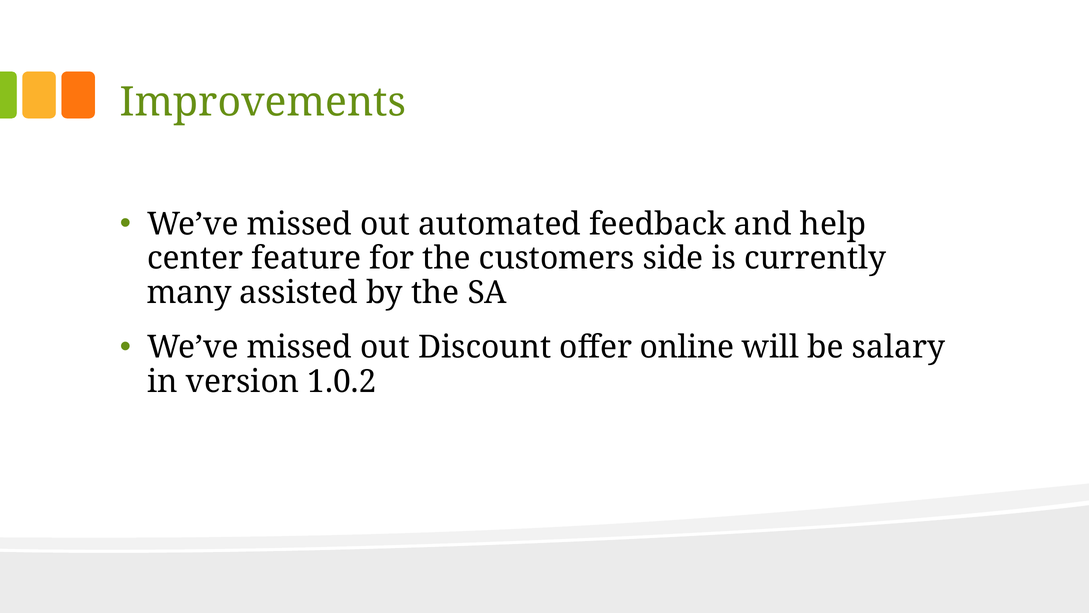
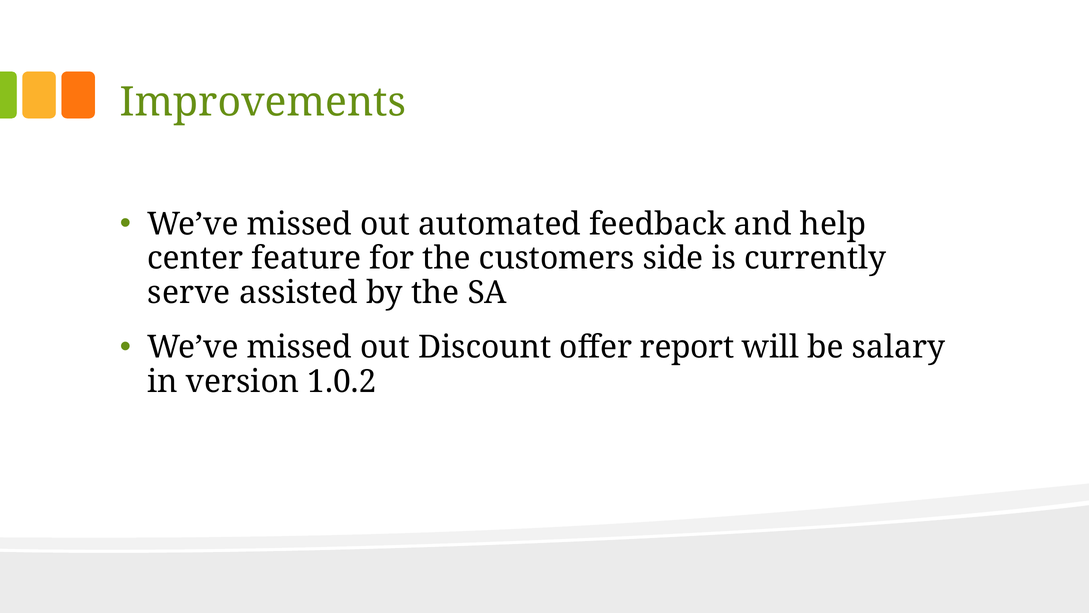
many: many -> serve (189, 293)
online: online -> report (687, 347)
